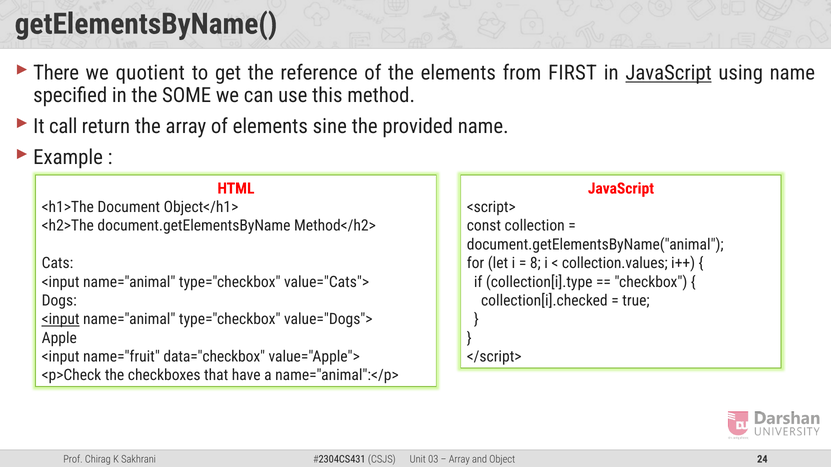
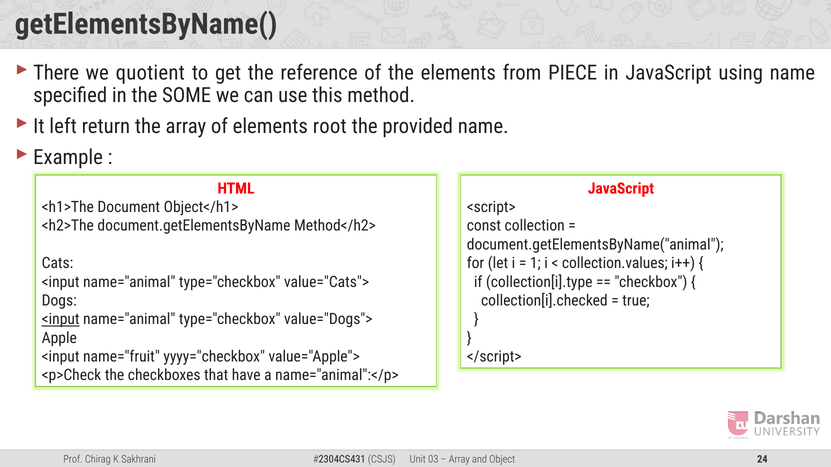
FIRST: FIRST -> PIECE (573, 73)
JavaScript underline: present -> none (669, 73)
call: call -> left (63, 127)
sine: sine -> root (330, 127)
8: 8 -> 1 (535, 263)
data="checkbox: data="checkbox -> yyyy="checkbox (214, 357)
